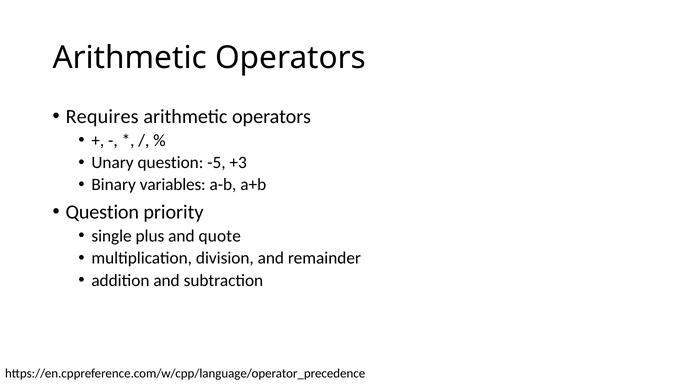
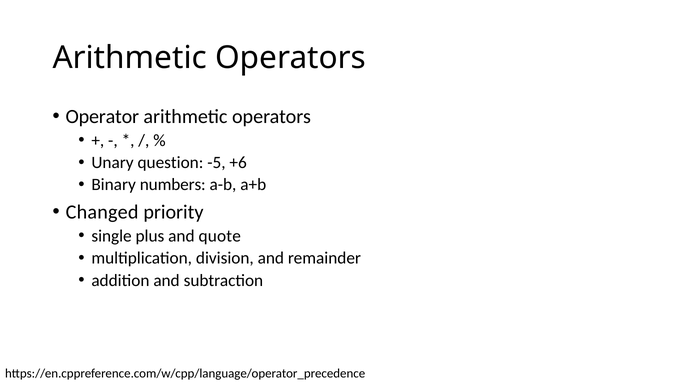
Requires: Requires -> Operator (102, 117)
+3: +3 -> +6 (238, 163)
variables: variables -> numbers (173, 185)
Question: Question -> Changed (102, 212)
